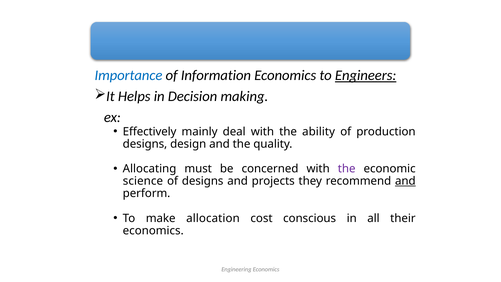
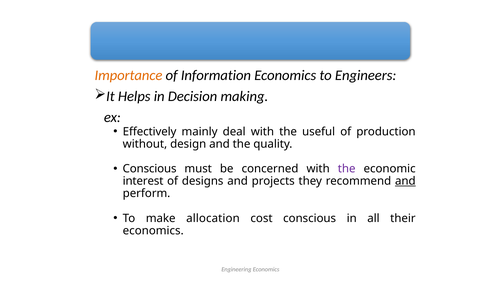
Importance colour: blue -> orange (128, 75)
Engineers underline: present -> none (366, 75)
ability: ability -> useful (319, 131)
designs: designs -> without (145, 144)
Allocating: Allocating -> Conscious (150, 169)
science: science -> interest (143, 181)
